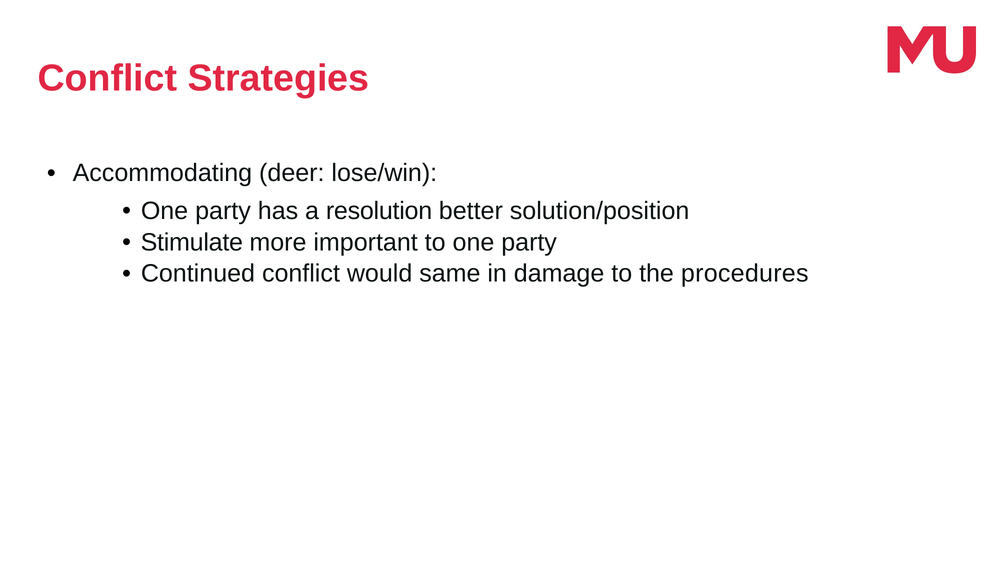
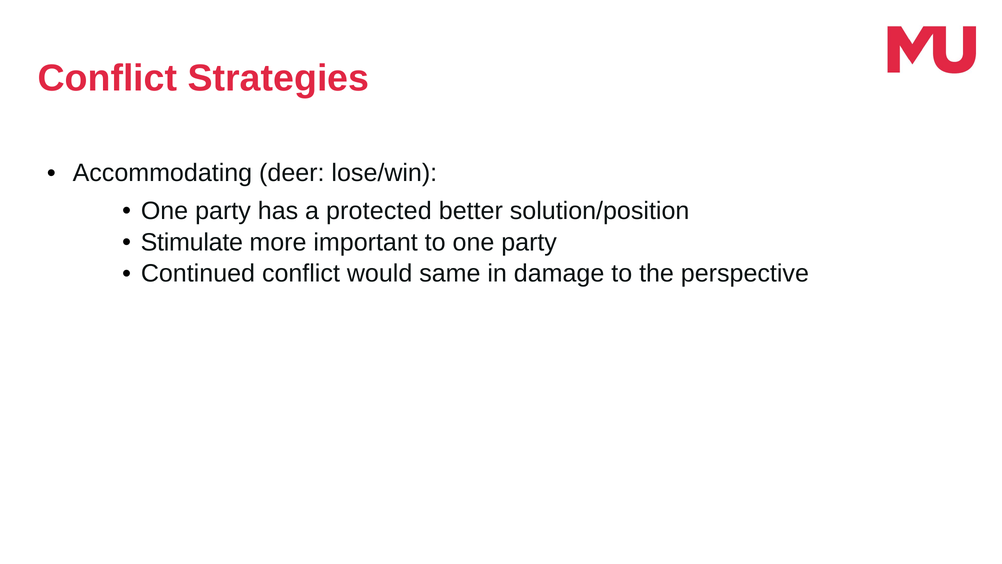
resolution: resolution -> protected (379, 211)
procedures: procedures -> perspective (745, 274)
